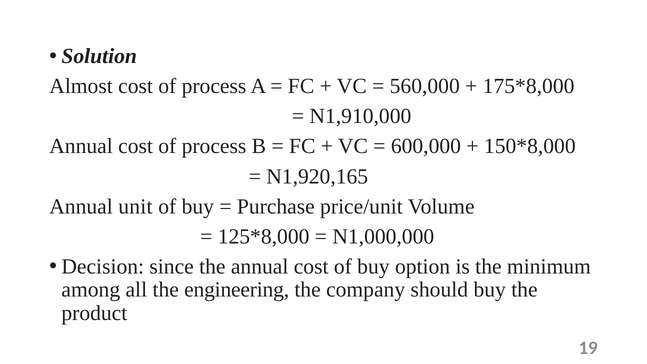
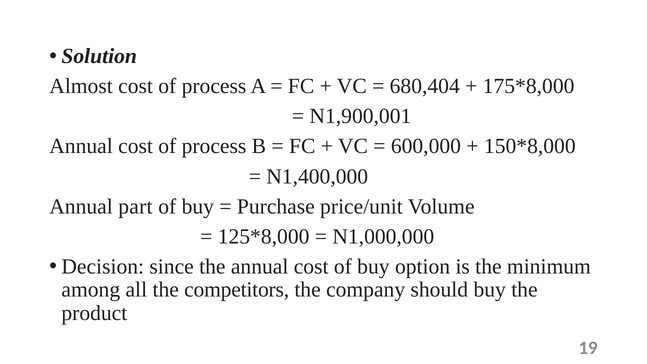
560,000: 560,000 -> 680,404 (425, 86)
N1,910,000: N1,910,000 -> N1,900,001 (360, 116)
N1,920,165: N1,920,165 -> N1,400,000 (317, 176)
unit: unit -> part (135, 206)
engineering: engineering -> competitors (237, 290)
